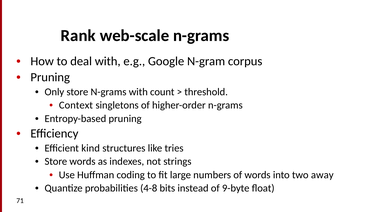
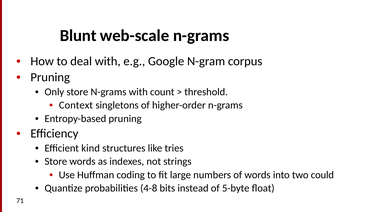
Rank: Rank -> Blunt (78, 36)
away: away -> could (322, 175)
9-byte: 9-byte -> 5-byte (236, 188)
